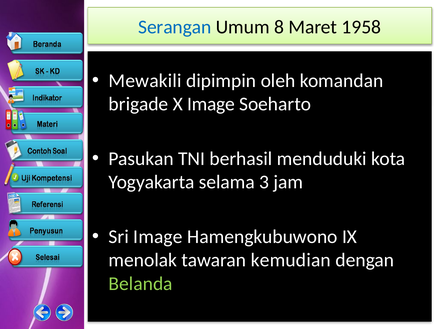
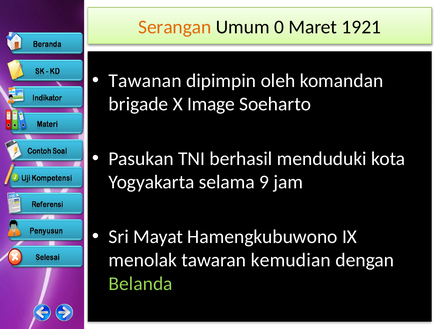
Serangan colour: blue -> orange (175, 27)
8: 8 -> 0 (279, 27)
1958: 1958 -> 1921 (361, 27)
Mewakili: Mewakili -> Tawanan (145, 81)
3: 3 -> 9 (264, 182)
Sri Image: Image -> Mayat (158, 237)
